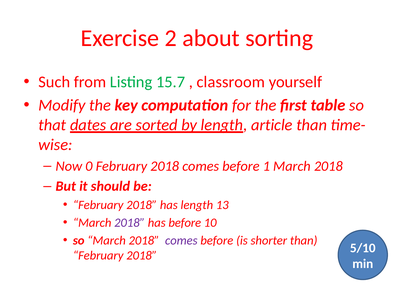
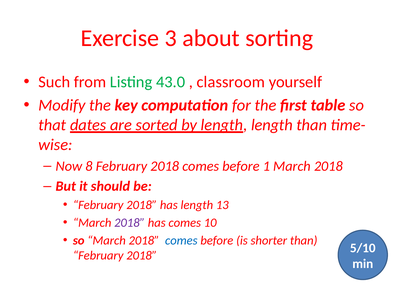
2: 2 -> 3 (171, 38)
15.7: 15.7 -> 43.0 (171, 82)
length article: article -> length (272, 125)
0: 0 -> 8 (89, 166)
has before: before -> comes (185, 222)
comes colour: purple -> blue (181, 240)
